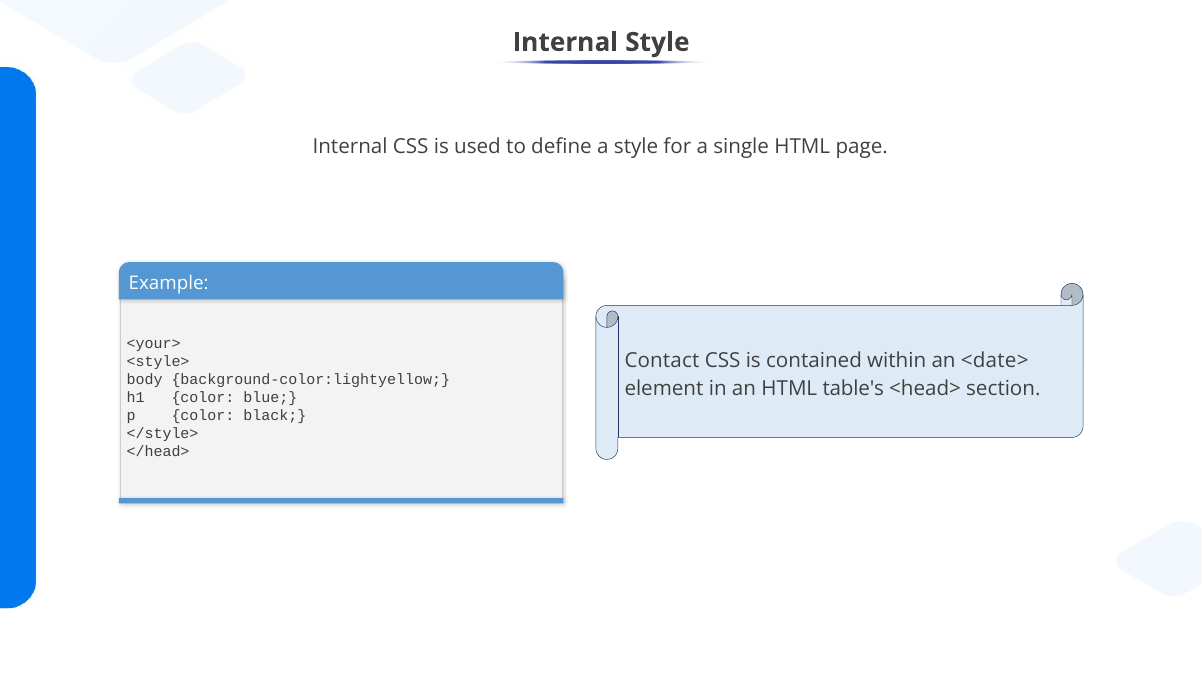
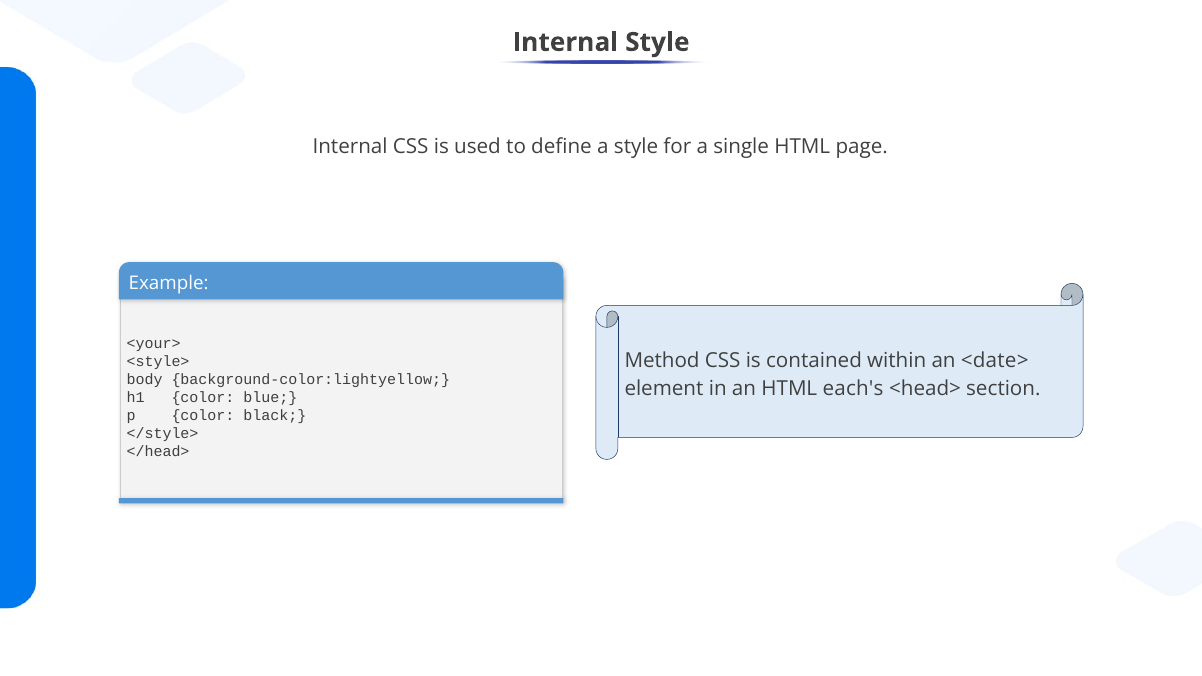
Contact: Contact -> Method (662, 361)
table's: table's -> each's (853, 389)
